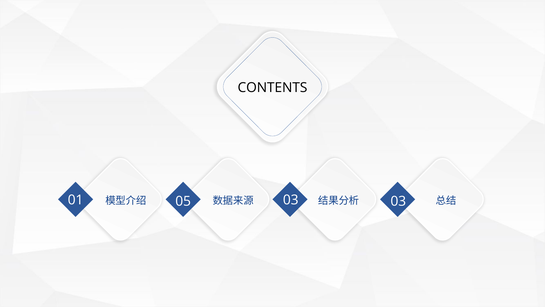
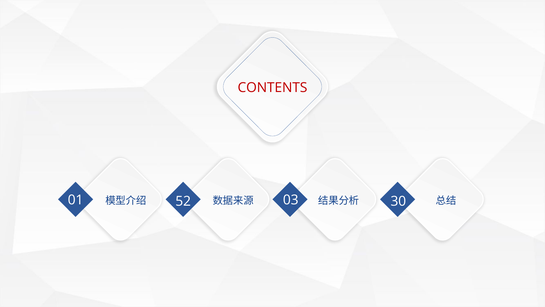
CONTENTS colour: black -> red (273, 87)
05: 05 -> 52 (183, 201)
03 03: 03 -> 30 (398, 201)
